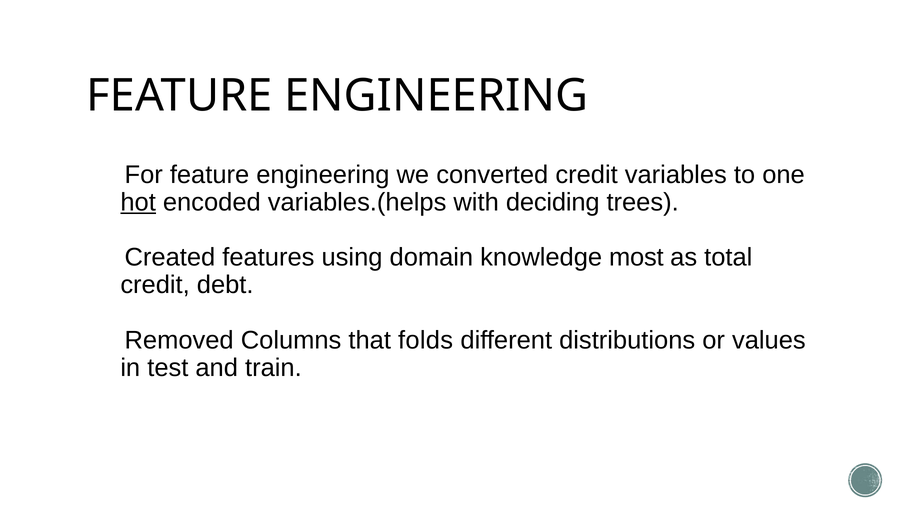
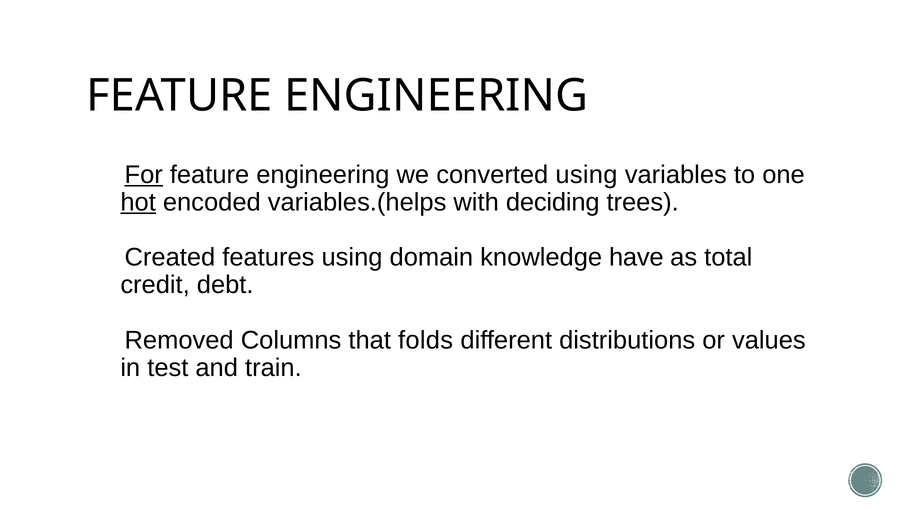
For underline: none -> present (144, 175)
converted credit: credit -> using (586, 175)
most: most -> have (636, 258)
